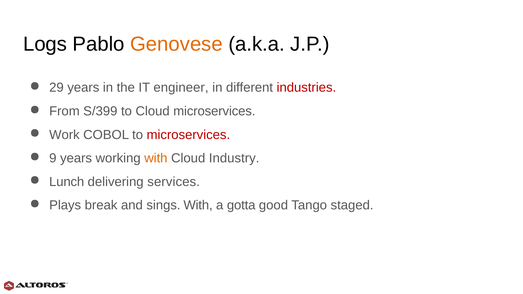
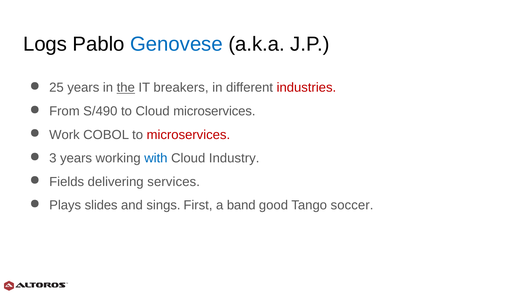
Genovese colour: orange -> blue (176, 44)
29: 29 -> 25 (56, 88)
the underline: none -> present (126, 88)
engineer: engineer -> breakers (181, 88)
S/399: S/399 -> S/490 (100, 111)
9: 9 -> 3 (53, 158)
with colour: orange -> blue (156, 158)
Lunch: Lunch -> Fields (67, 182)
break: break -> slides (101, 205)
sings With: With -> First (198, 205)
gotta: gotta -> band (241, 205)
staged: staged -> soccer (352, 205)
